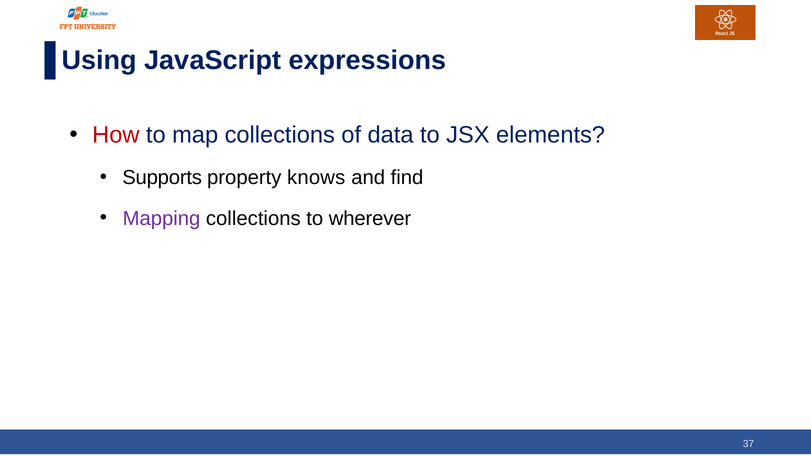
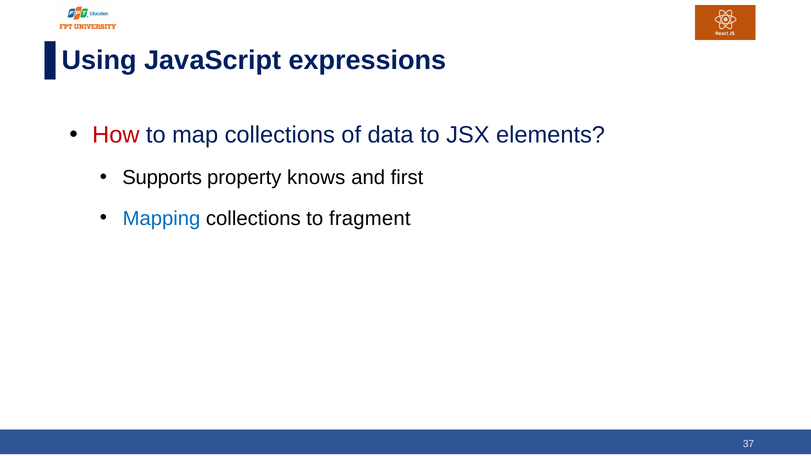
find: find -> first (407, 178)
Mapping colour: purple -> blue (162, 218)
wherever: wherever -> fragment (370, 218)
